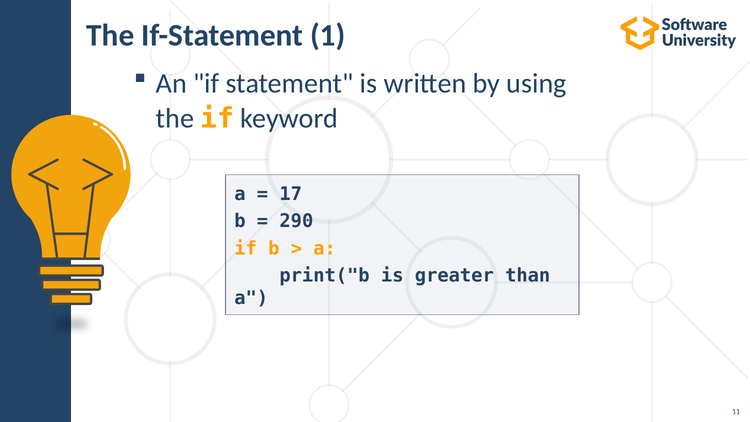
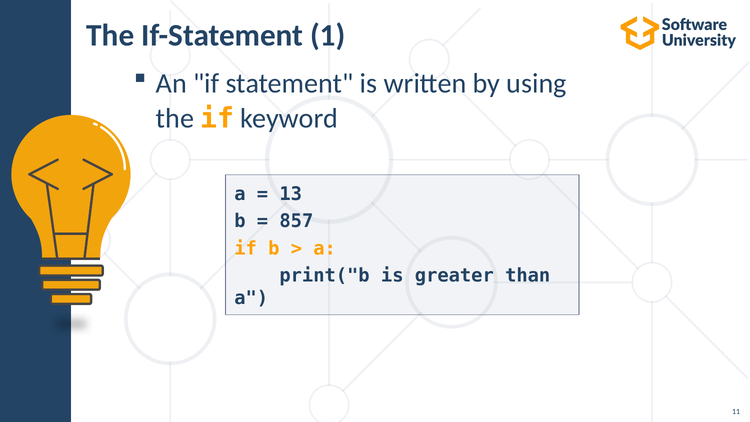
17: 17 -> 13 (291, 194)
290: 290 -> 857 (296, 221)
